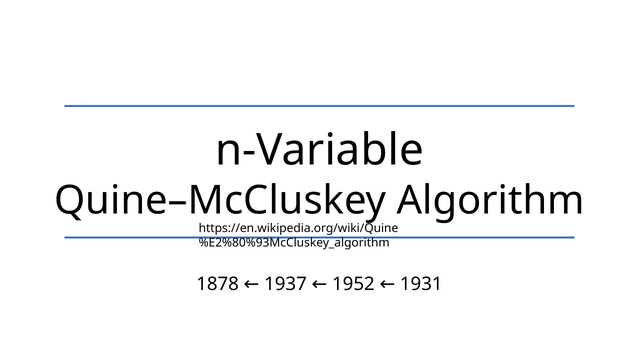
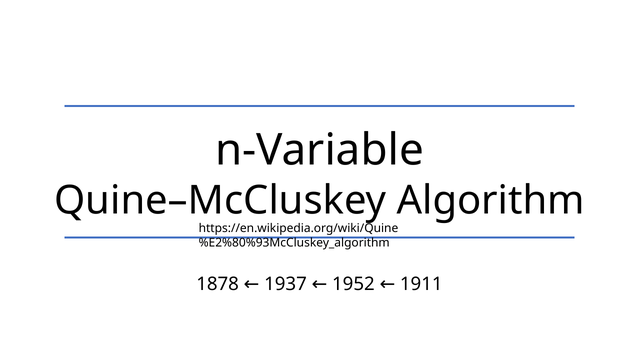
1931: 1931 -> 1911 (421, 284)
